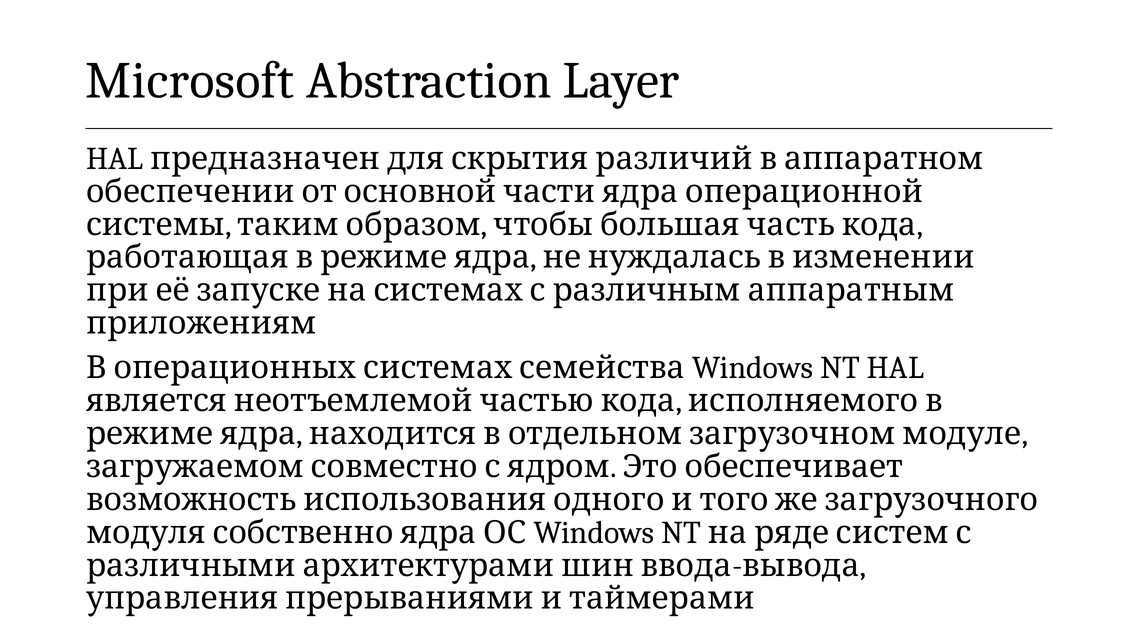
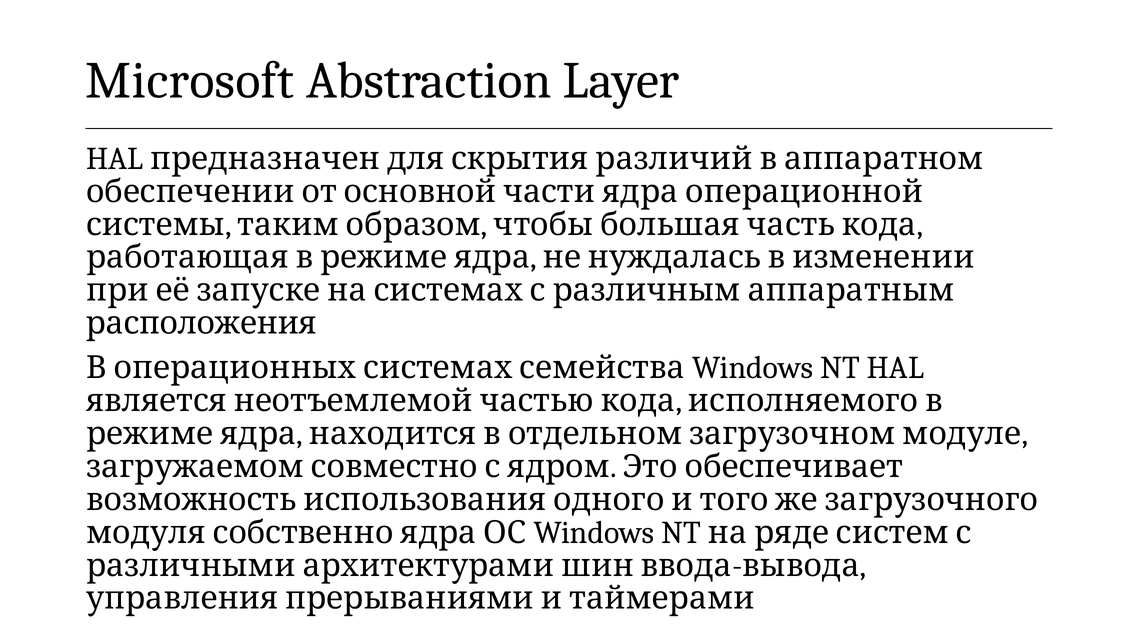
приложениям: приложениям -> расположения (202, 323)
